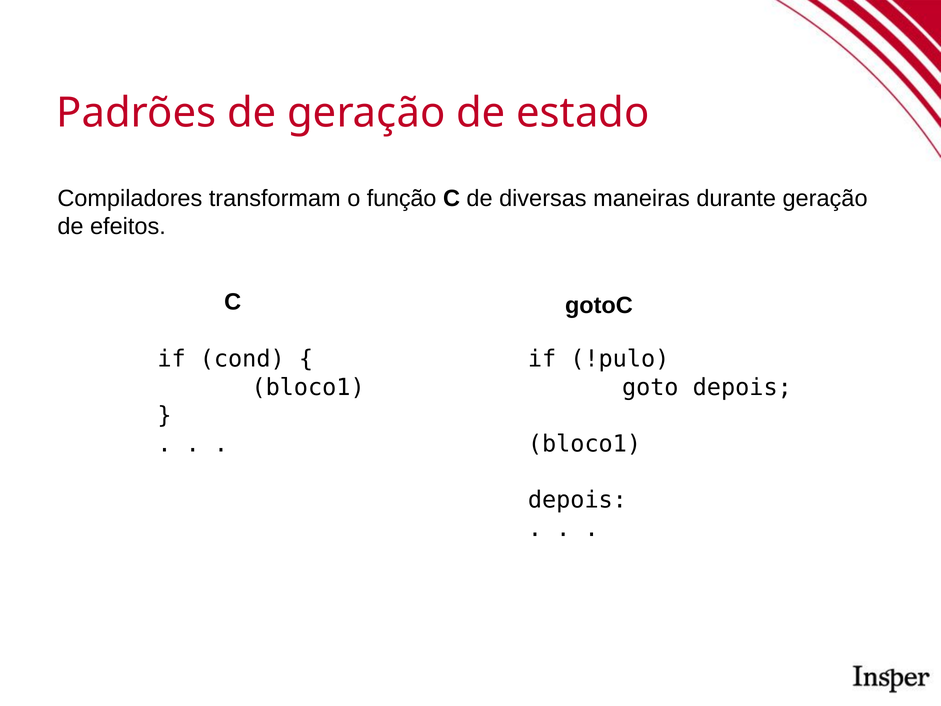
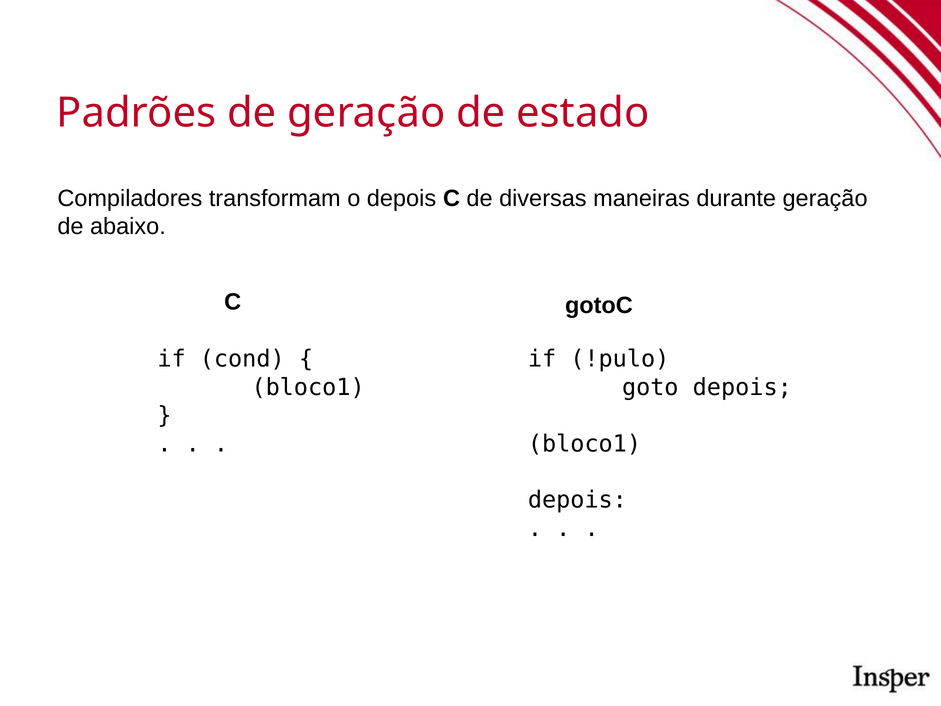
o função: função -> depois (401, 198)
efeitos: efeitos -> abaixo (128, 226)
